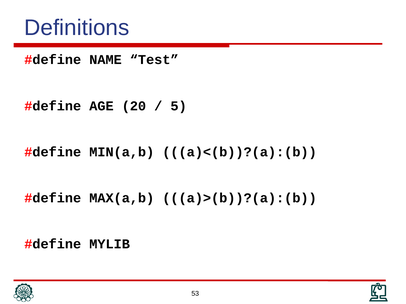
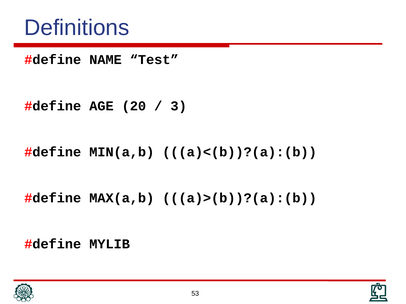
5: 5 -> 3 (179, 106)
